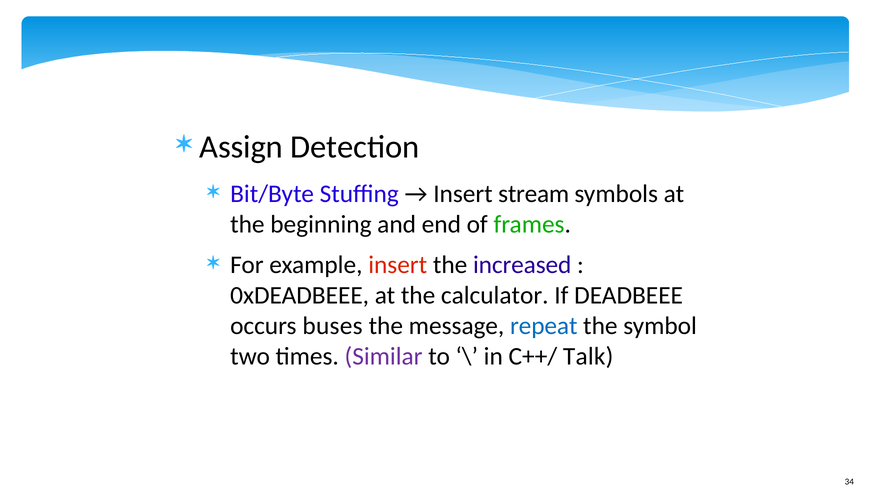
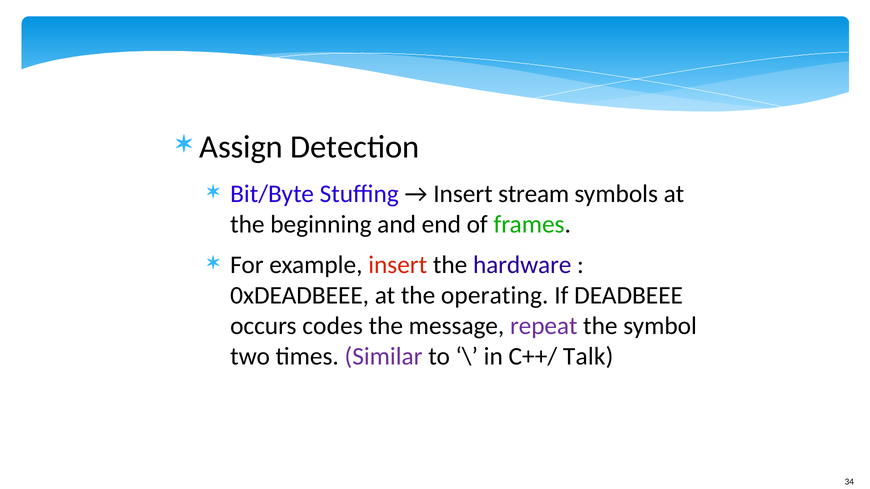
increased: increased -> hardware (522, 265)
calculator: calculator -> operating (495, 296)
buses: buses -> codes (333, 326)
repeat colour: blue -> purple (544, 326)
